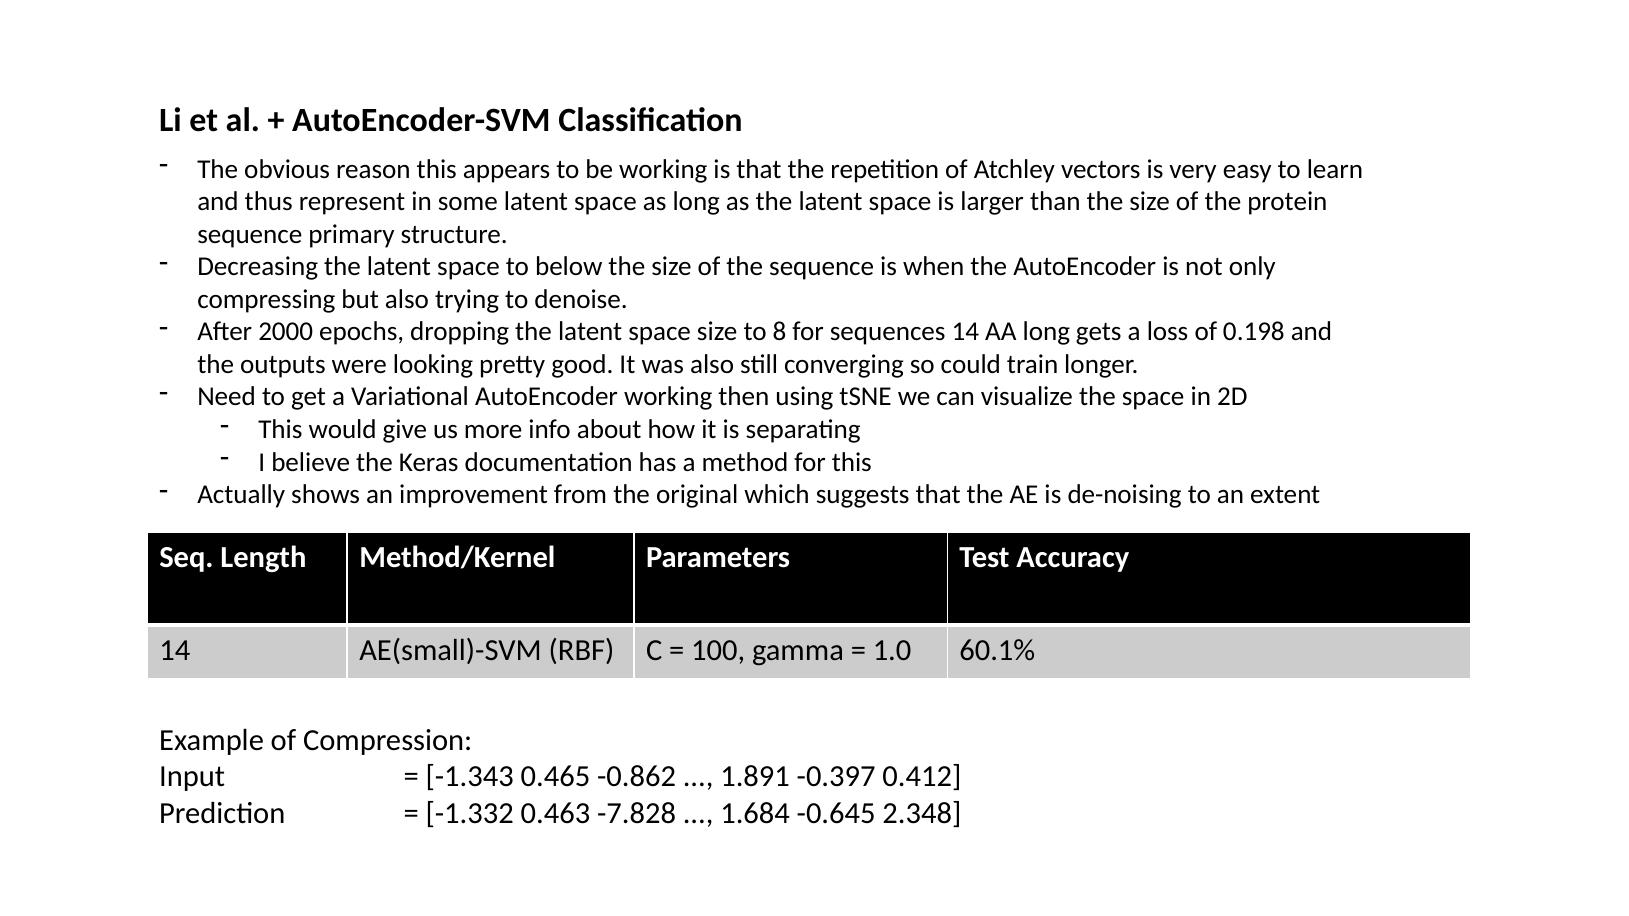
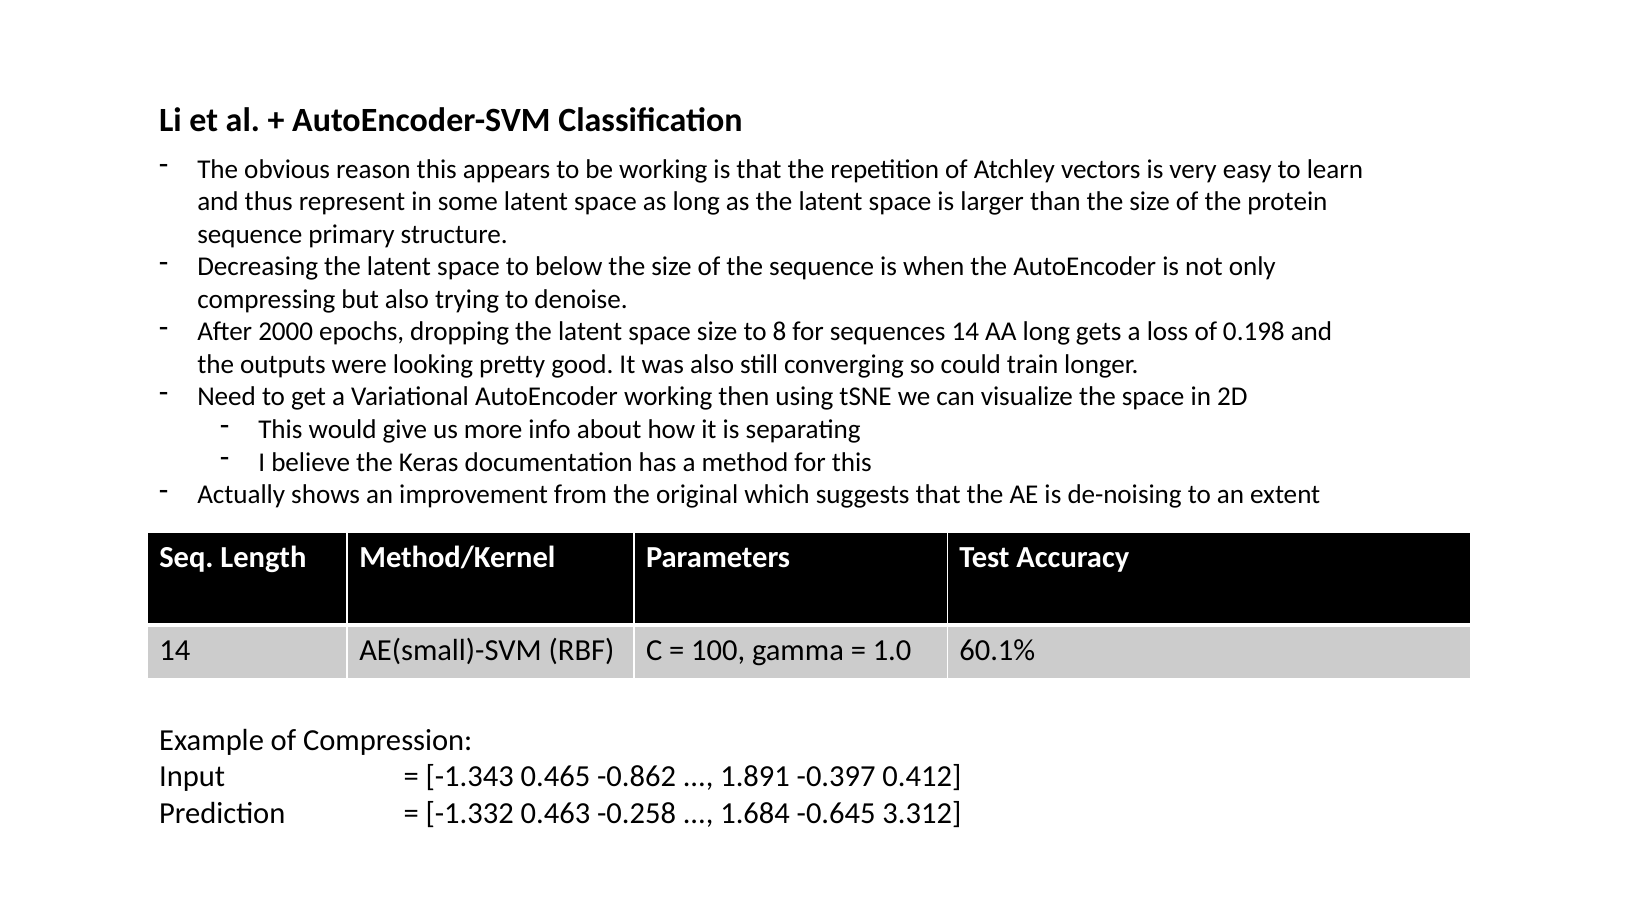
-7.828: -7.828 -> -0.258 (637, 814)
2.348: 2.348 -> 3.312 (922, 814)
